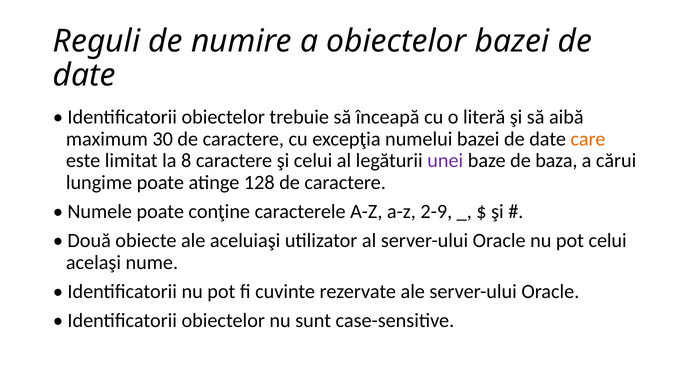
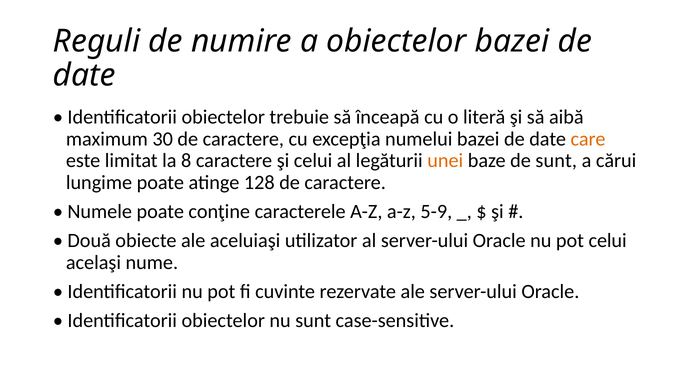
unei colour: purple -> orange (445, 161)
de baza: baza -> sunt (556, 161)
2-9: 2-9 -> 5-9 (436, 212)
